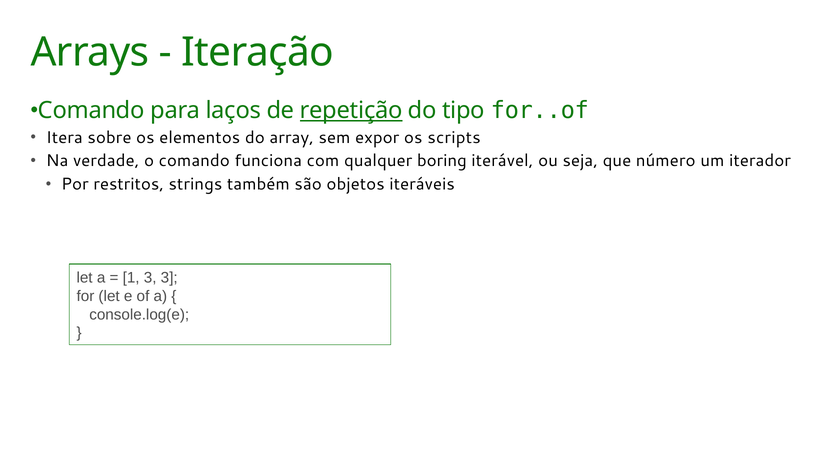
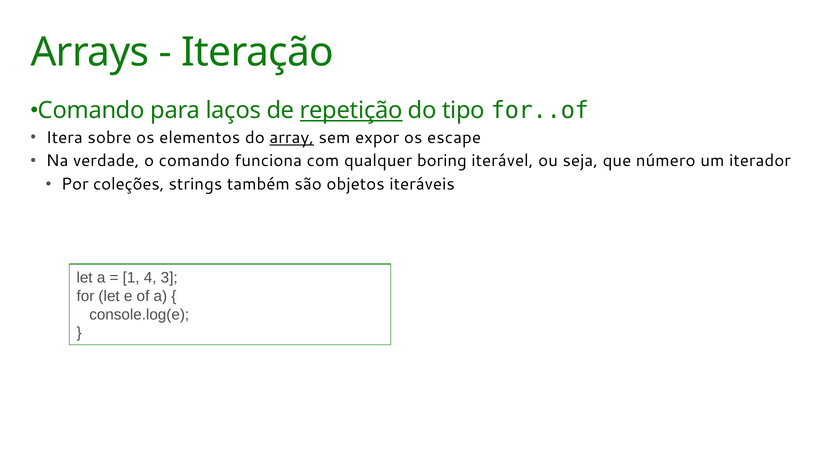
array underline: none -> present (292, 137)
scripts: scripts -> escape (454, 137)
restritos: restritos -> coleções (129, 184)
1 3: 3 -> 4 (150, 278)
